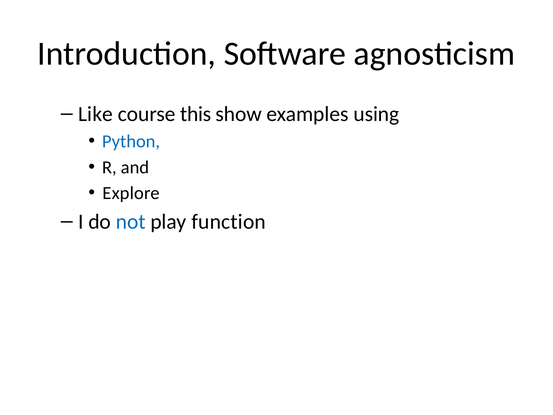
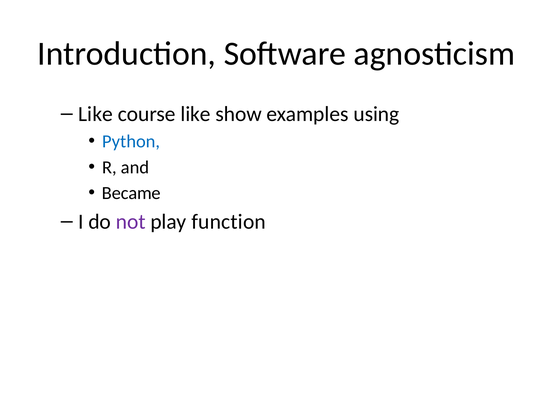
course this: this -> like (196, 114)
Explore: Explore -> Became (131, 193)
not colour: blue -> purple (131, 221)
